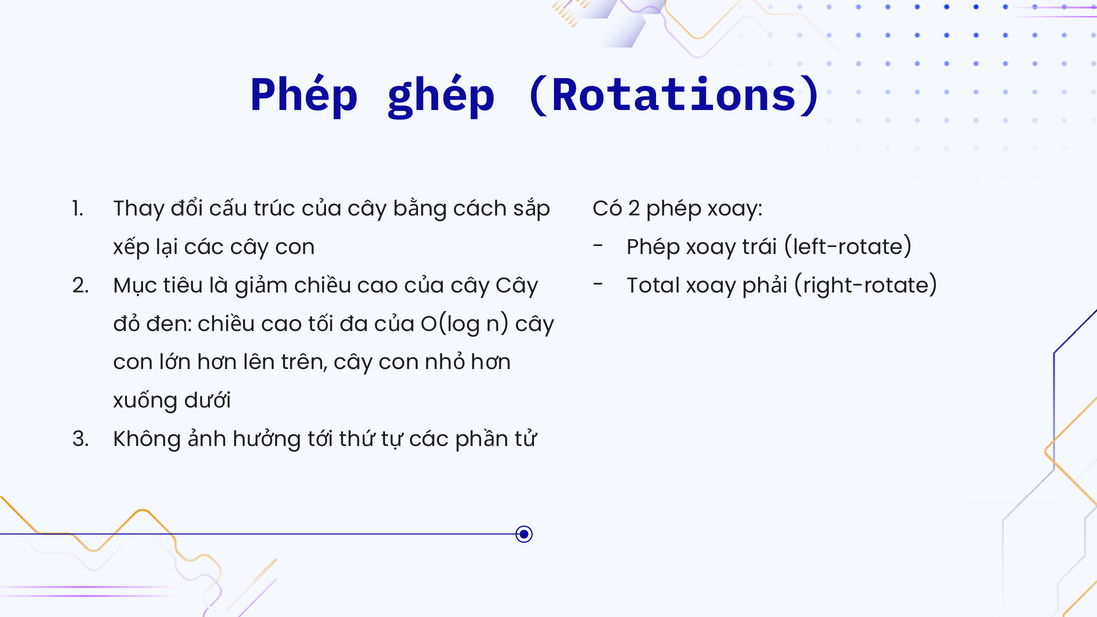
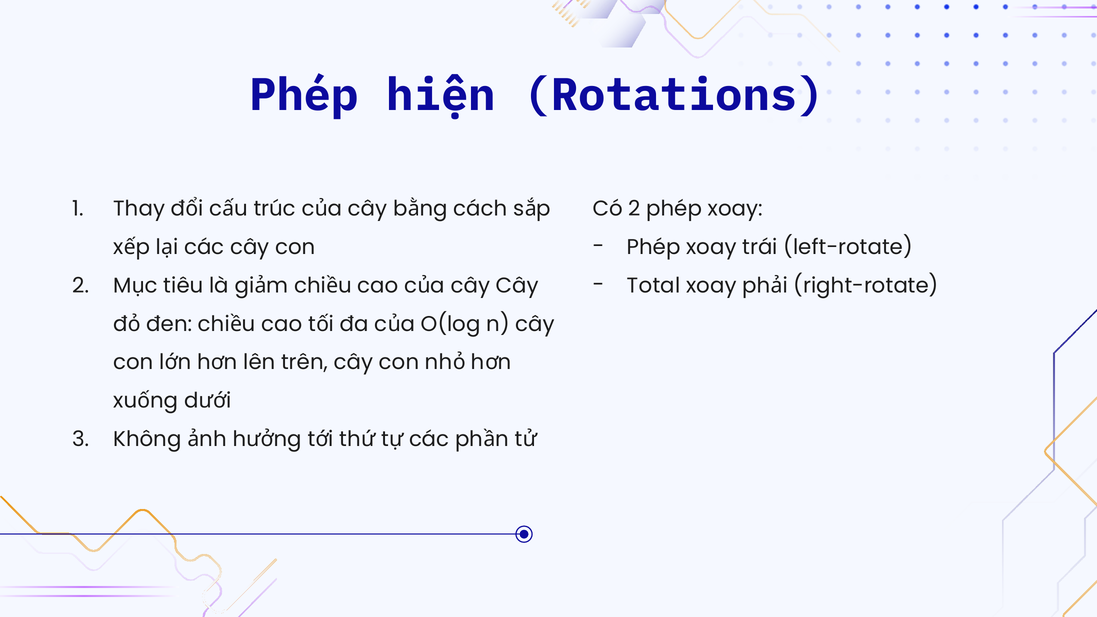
ghép: ghép -> hiện (441, 95)
